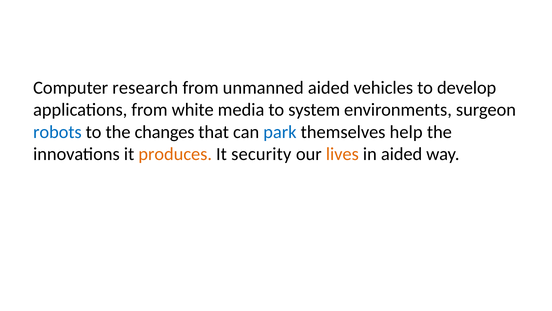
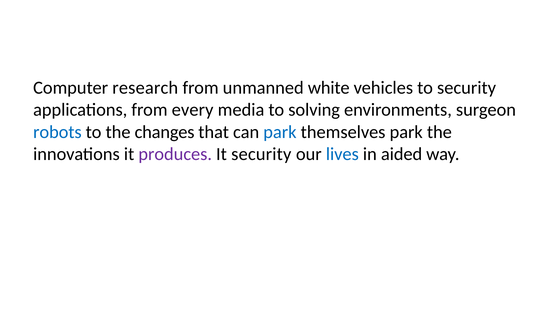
unmanned aided: aided -> white (329, 88)
to develop: develop -> security (467, 88)
white: white -> every (193, 110)
system: system -> solving (314, 110)
themselves help: help -> park (406, 132)
produces colour: orange -> purple (175, 154)
lives colour: orange -> blue (342, 154)
